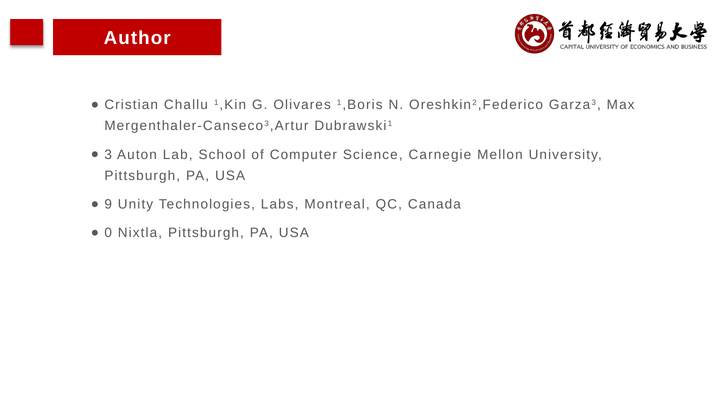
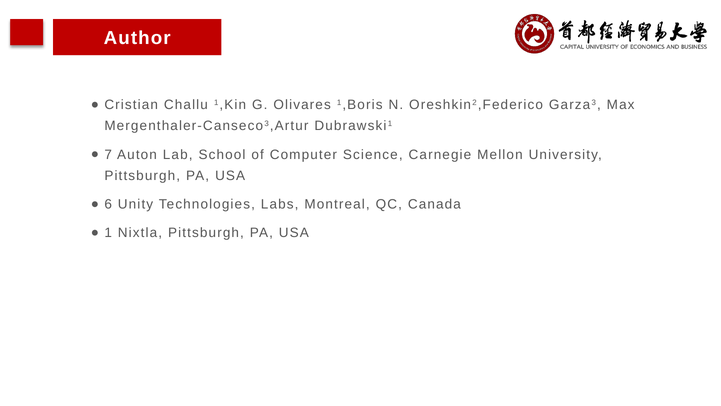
3: 3 -> 7 (108, 154)
9: 9 -> 6 (108, 204)
0: 0 -> 1 (108, 233)
